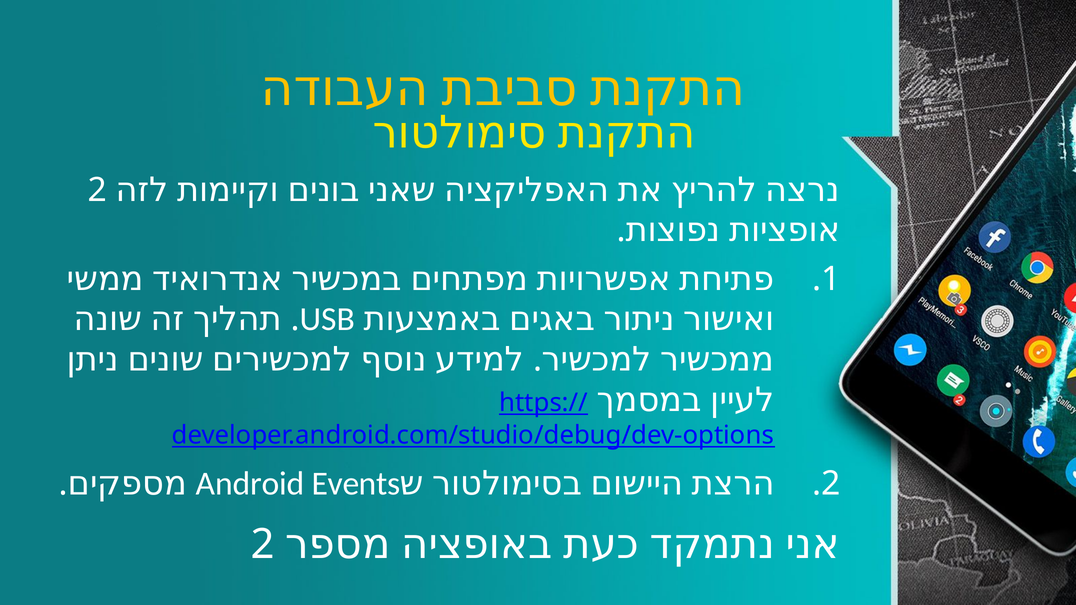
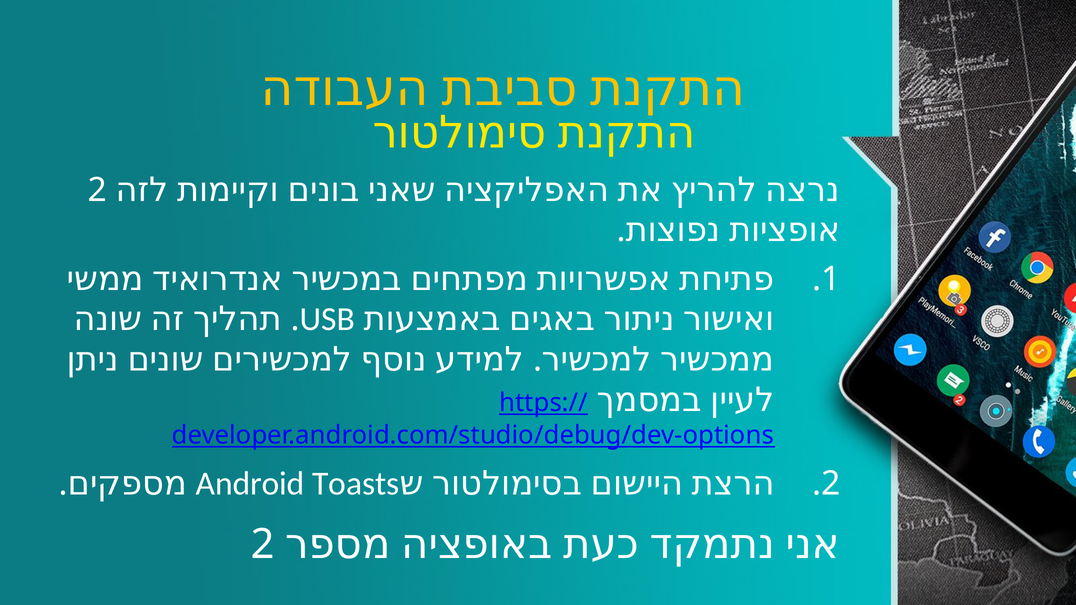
Events: Events -> Toasts (356, 484)
